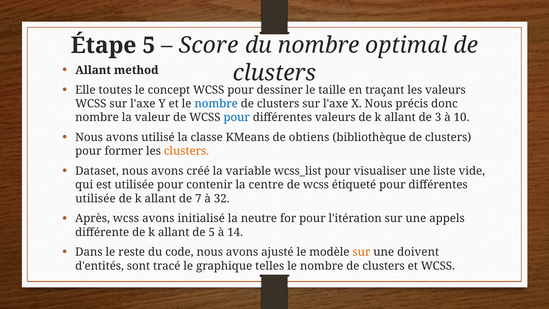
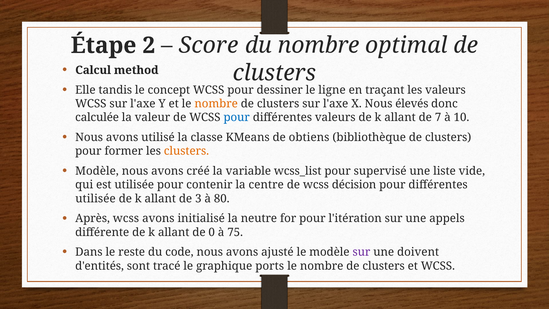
Étape 5: 5 -> 2 (149, 45)
Allant: Allant -> Calcul (93, 70)
toutes: toutes -> tandis (115, 90)
taille: taille -> ligne (332, 90)
nombre colour: blue -> orange (216, 104)
précis: précis -> élevés (412, 104)
nombre: nombre -> calculée (97, 117)
3: 3 -> 7 (438, 117)
Dataset: Dataset -> Modèle (97, 171)
visualiser: visualiser -> supervisé (380, 171)
étiqueté: étiqueté -> décision (354, 185)
7: 7 -> 3 (198, 198)
32: 32 -> 80 (222, 198)
de 5: 5 -> 0 (212, 232)
14: 14 -> 75 (235, 232)
sur colour: orange -> purple (361, 252)
telles: telles -> ports (270, 266)
